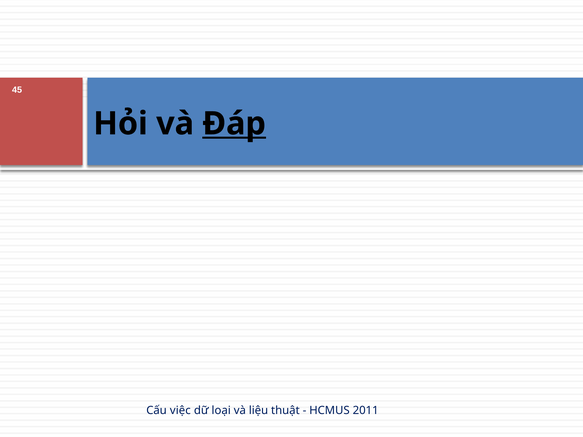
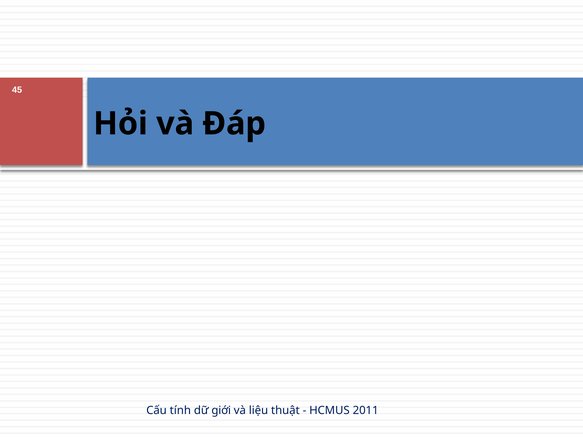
Đáp underline: present -> none (234, 124)
việc: việc -> tính (180, 411)
loại: loại -> giới (221, 411)
